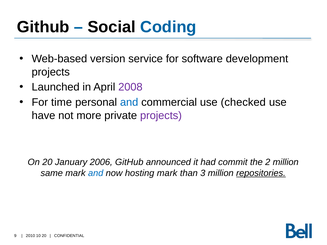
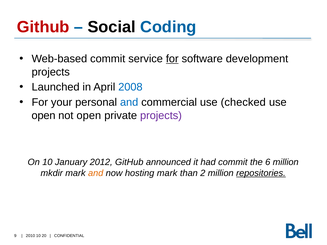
Github colour: black -> red (43, 27)
Web-based version: version -> commit (108, 59)
for underline: none -> present (172, 59)
2008 colour: purple -> blue (130, 87)
time: time -> your (62, 102)
have: have -> open (44, 116)
not more: more -> open (89, 116)
On 20: 20 -> 10 (47, 162)
2006: 2006 -> 2012 (101, 162)
2: 2 -> 6 (268, 162)
same: same -> mkdir (52, 173)
and colour: blue -> orange (96, 173)
3: 3 -> 2 (203, 173)
